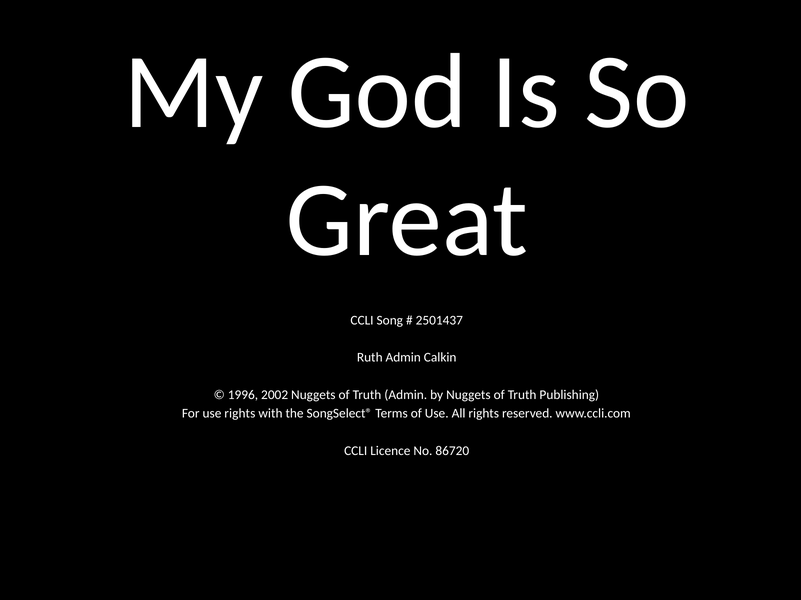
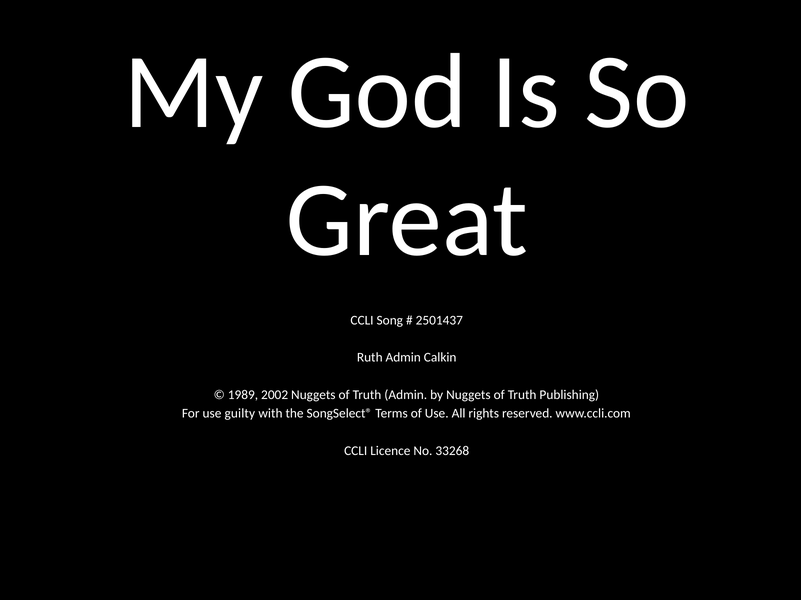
1996: 1996 -> 1989 (243, 395)
use rights: rights -> guilty (240, 414)
86720: 86720 -> 33268 (452, 451)
